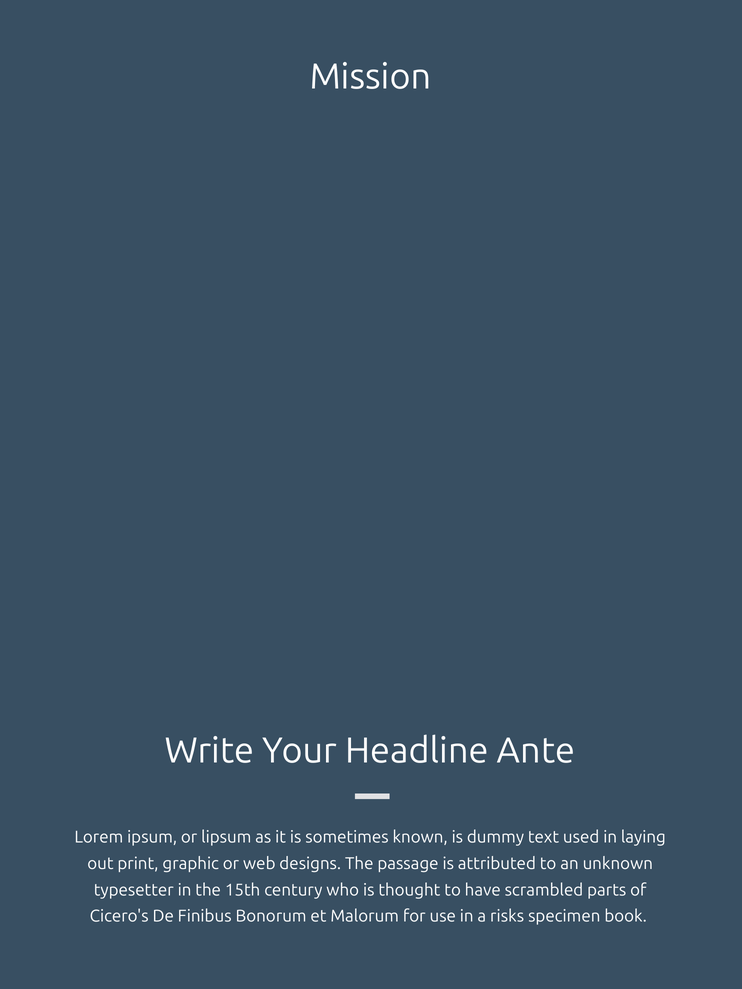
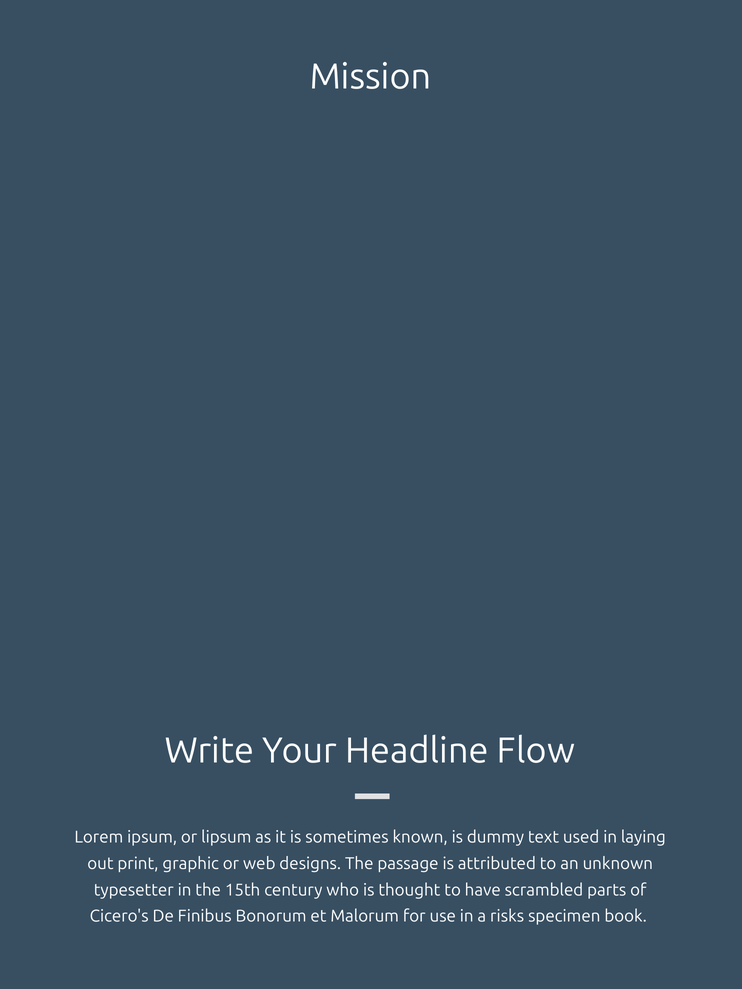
Ante: Ante -> Flow (536, 751)
